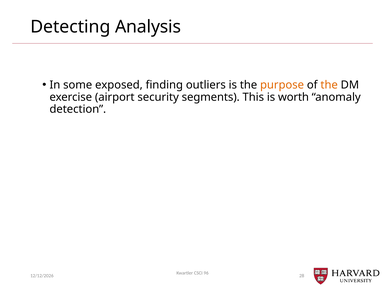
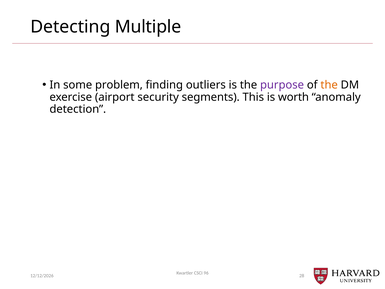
Analysis: Analysis -> Multiple (148, 27)
exposed: exposed -> problem (119, 85)
purpose colour: orange -> purple (282, 85)
